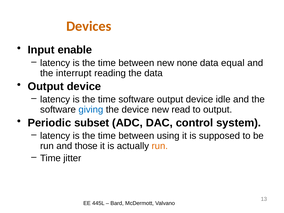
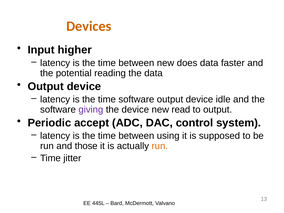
enable: enable -> higher (75, 50)
none: none -> does (187, 63)
equal: equal -> faster (233, 63)
interrupt: interrupt -> potential (74, 73)
giving colour: blue -> purple (91, 110)
subset: subset -> accept (92, 123)
